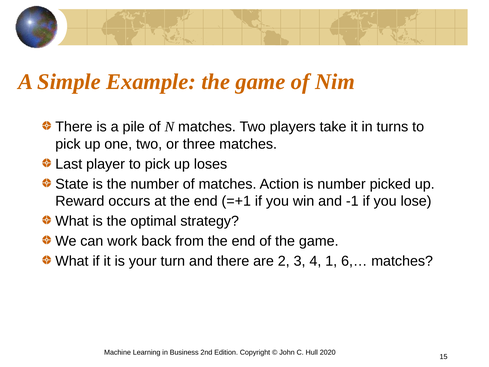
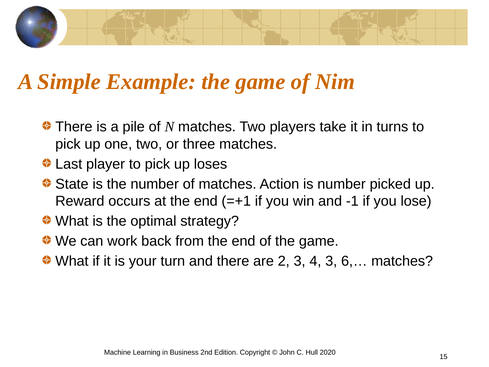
4 1: 1 -> 3 (331, 261)
